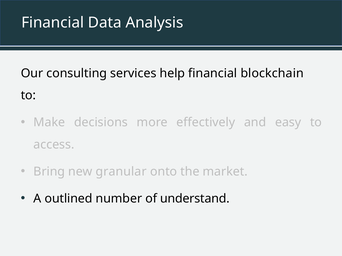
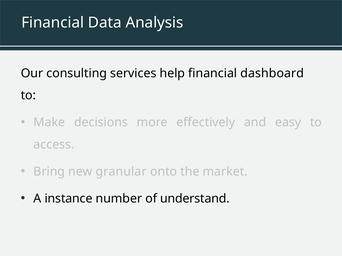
blockchain: blockchain -> dashboard (272, 73)
outlined: outlined -> instance (69, 199)
